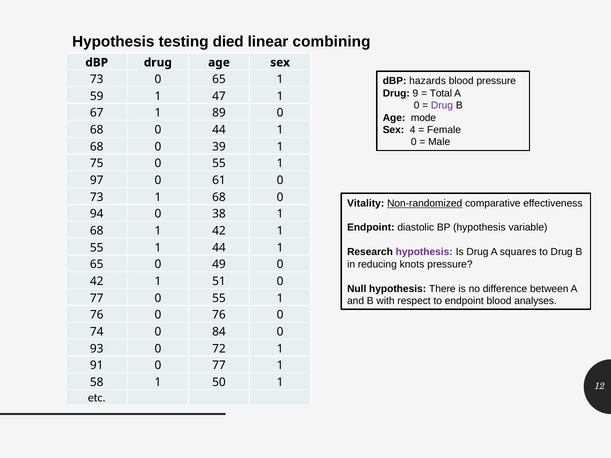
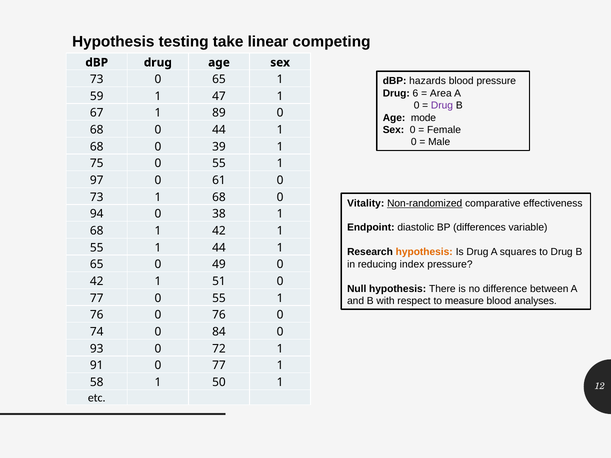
died: died -> take (228, 42)
combining: combining -> competing (332, 42)
9: 9 -> 6 (415, 93)
Total: Total -> Area (441, 93)
Sex 4: 4 -> 0 (413, 130)
BP hypothesis: hypothesis -> differences (479, 228)
hypothesis colour: purple -> orange (424, 252)
knots: knots -> index (412, 264)
to endpoint: endpoint -> measure (464, 301)
